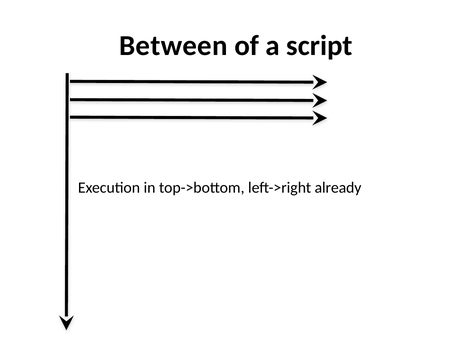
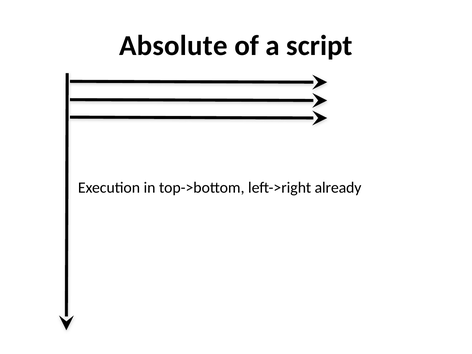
Between: Between -> Absolute (173, 46)
